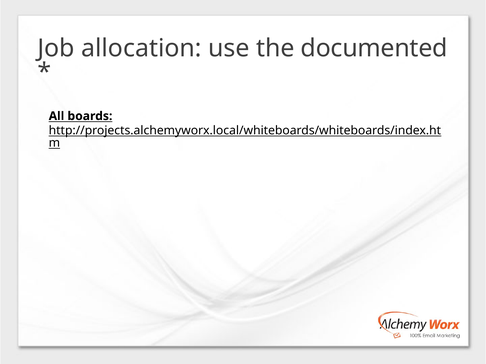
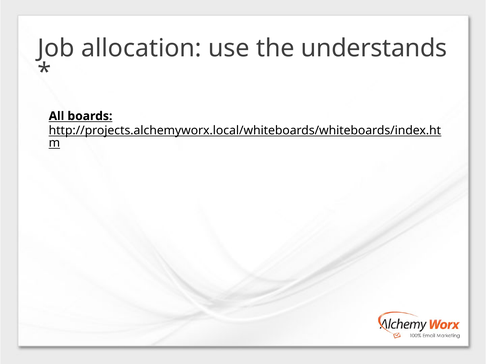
documented: documented -> understands (374, 48)
